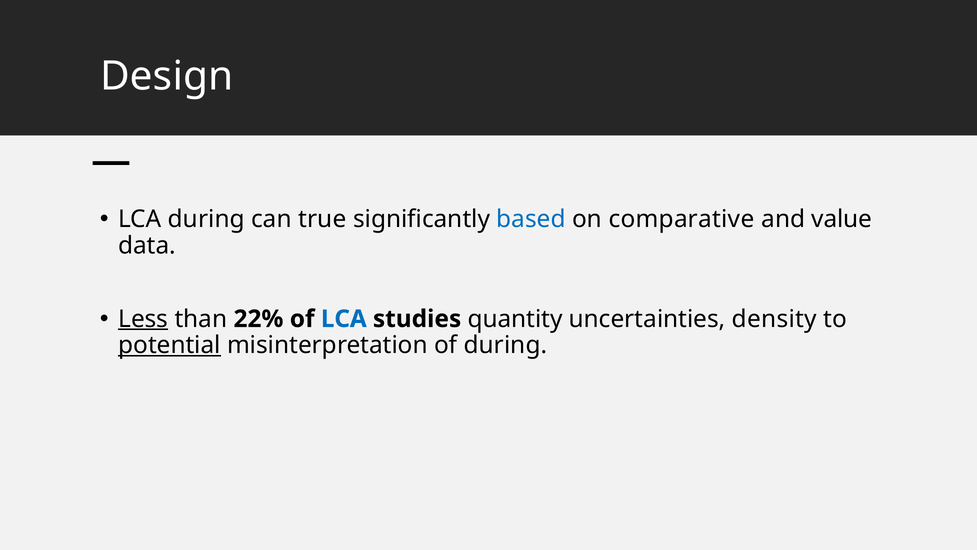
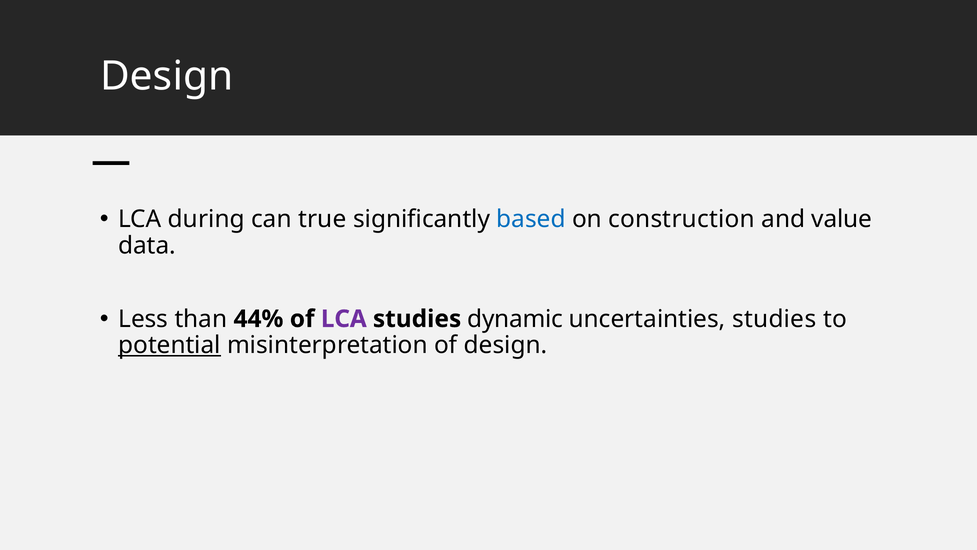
comparative: comparative -> construction (682, 219)
Less underline: present -> none (143, 319)
22%: 22% -> 44% (258, 319)
LCA colour: blue -> purple (344, 319)
quantity: quantity -> dynamic (515, 319)
uncertainties density: density -> studies (774, 319)
of during: during -> design (505, 345)
